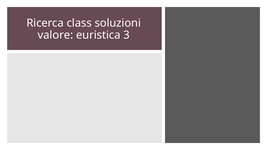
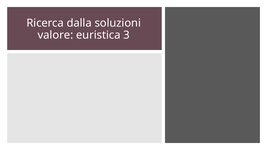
class: class -> dalla (79, 23)
